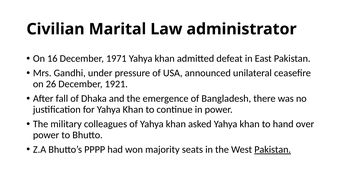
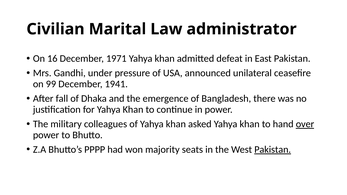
26: 26 -> 99 (51, 84)
1921: 1921 -> 1941 (116, 84)
over underline: none -> present (305, 124)
